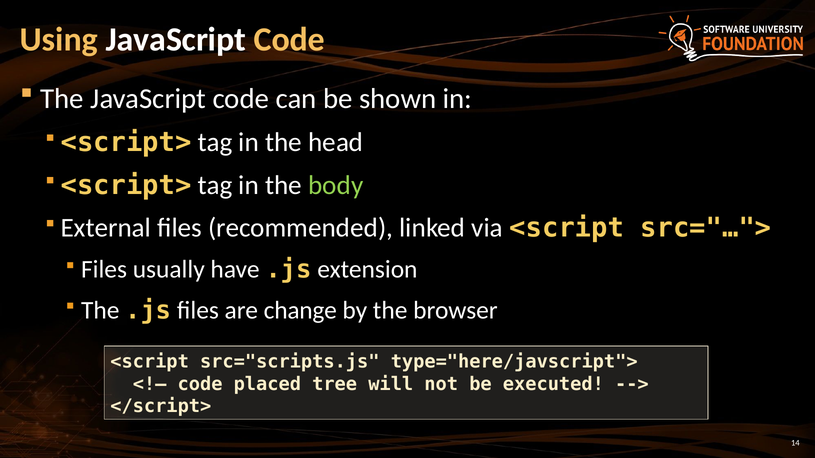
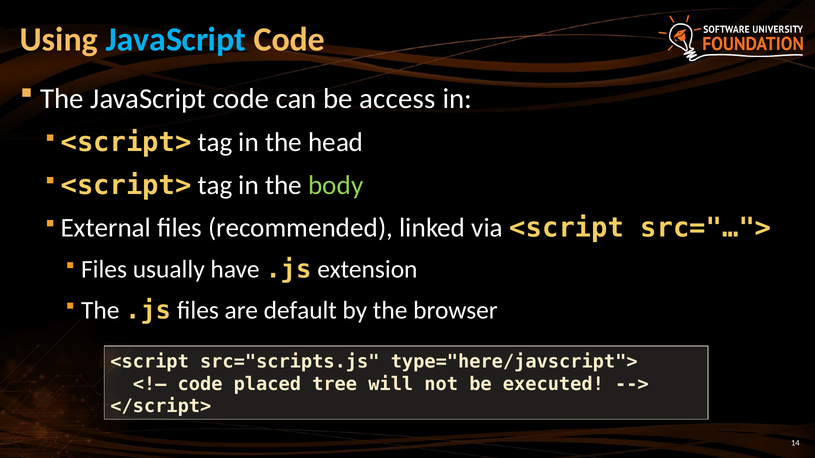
JavaScript colour: white -> light blue (176, 40)
shown: shown -> access (397, 99)
change: change -> default (300, 311)
